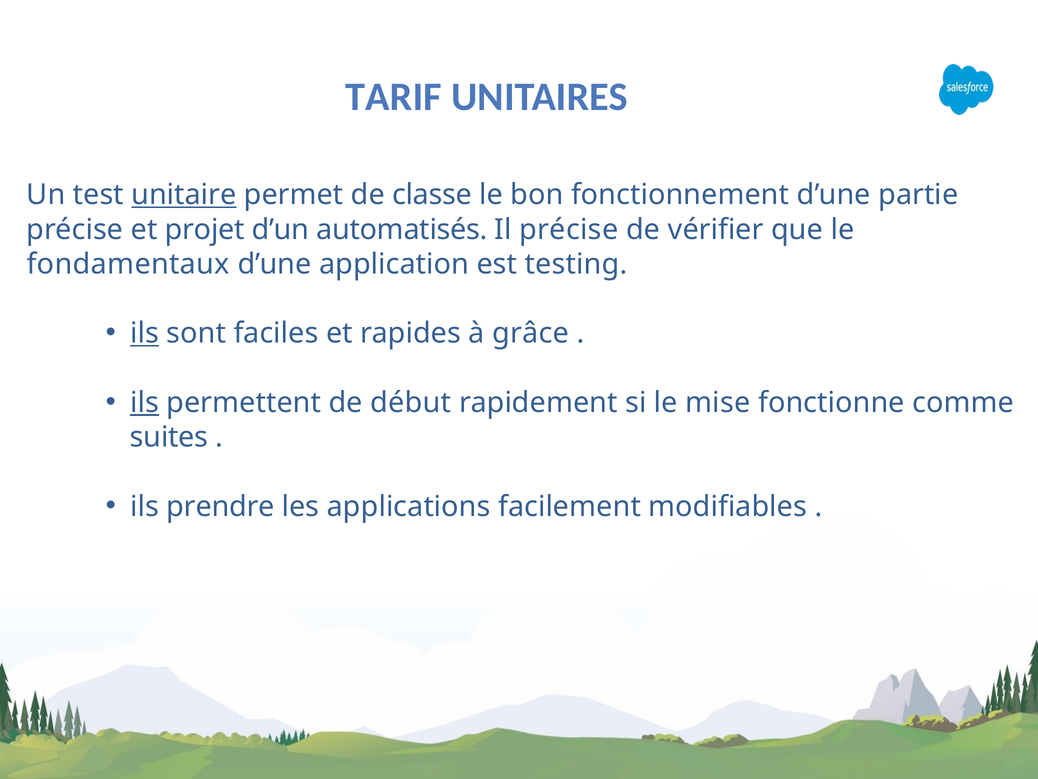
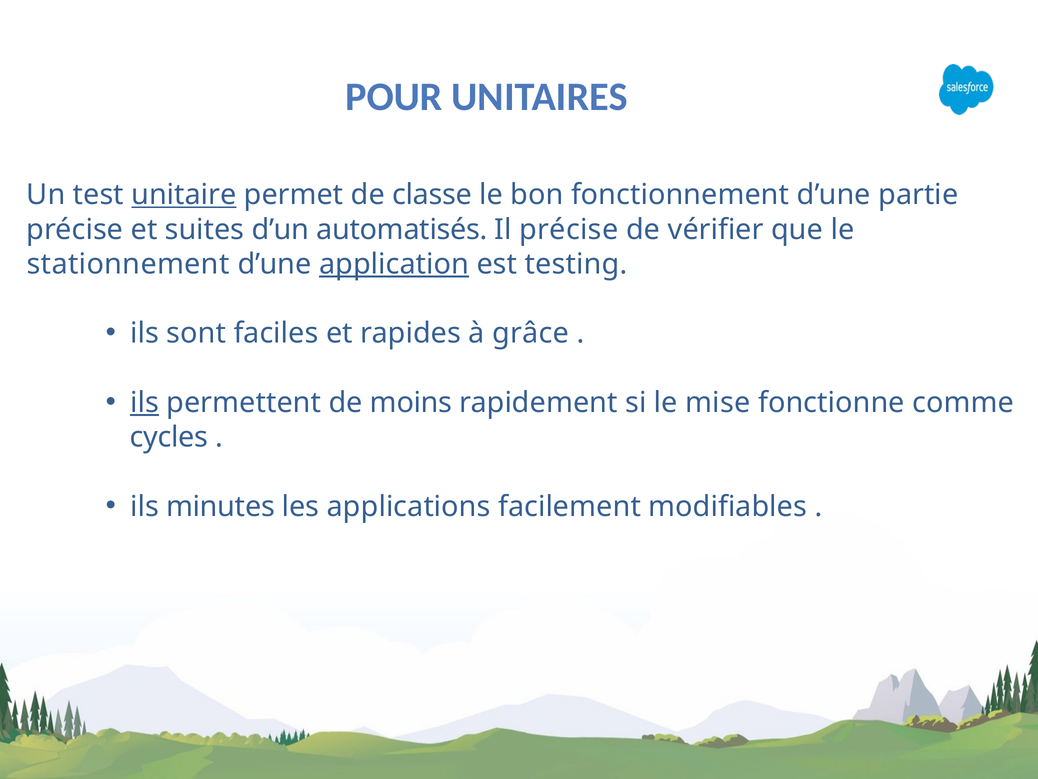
TARIF: TARIF -> POUR (394, 97)
projet: projet -> suites (205, 229)
fondamentaux: fondamentaux -> stationnement (128, 264)
application underline: none -> present (394, 264)
ils underline: present -> none (145, 333)
début: début -> moins (411, 402)
suites: suites -> cycles (169, 437)
prendre: prendre -> minutes (220, 506)
